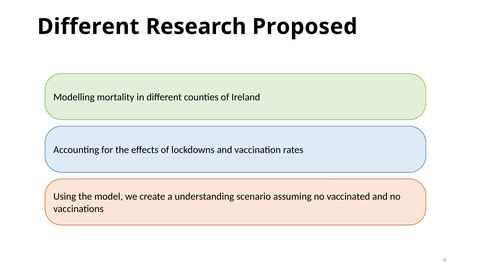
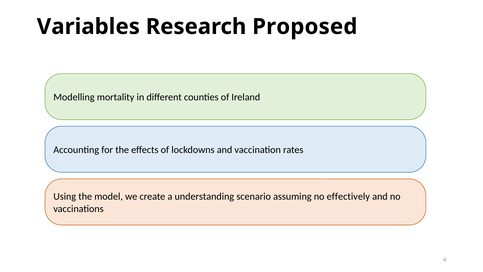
Different: Different -> Variables (88, 27)
vaccinated: vaccinated -> effectively (348, 196)
